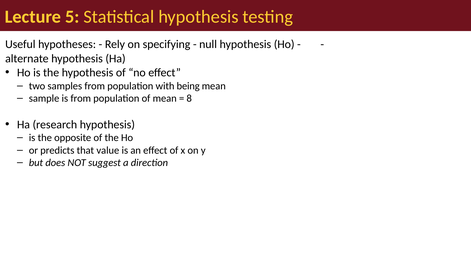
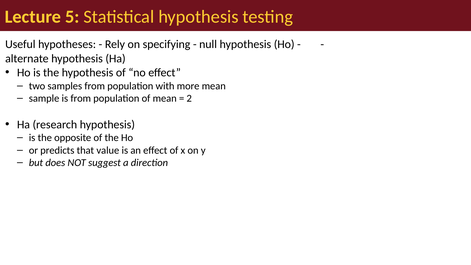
being: being -> more (188, 86)
8: 8 -> 2 (189, 98)
